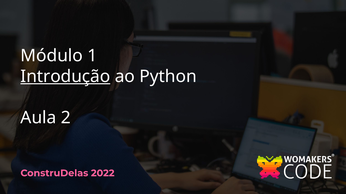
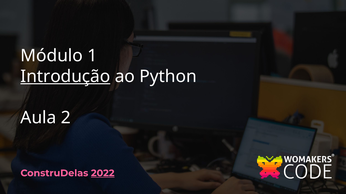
2022 underline: none -> present (103, 174)
